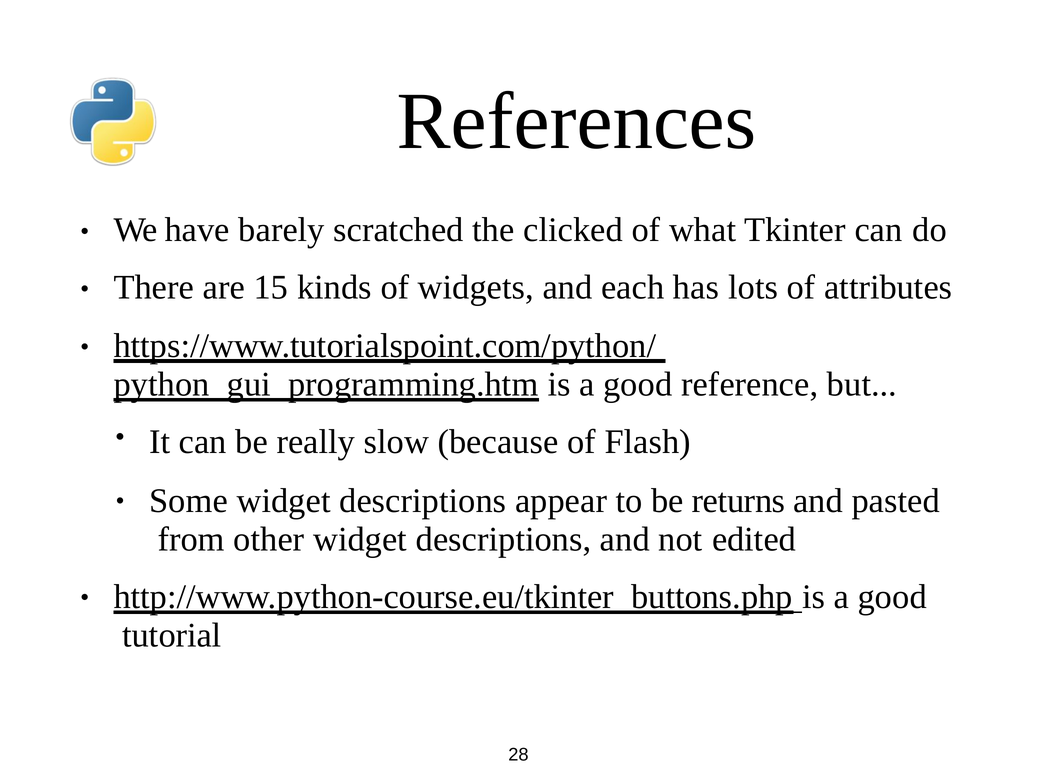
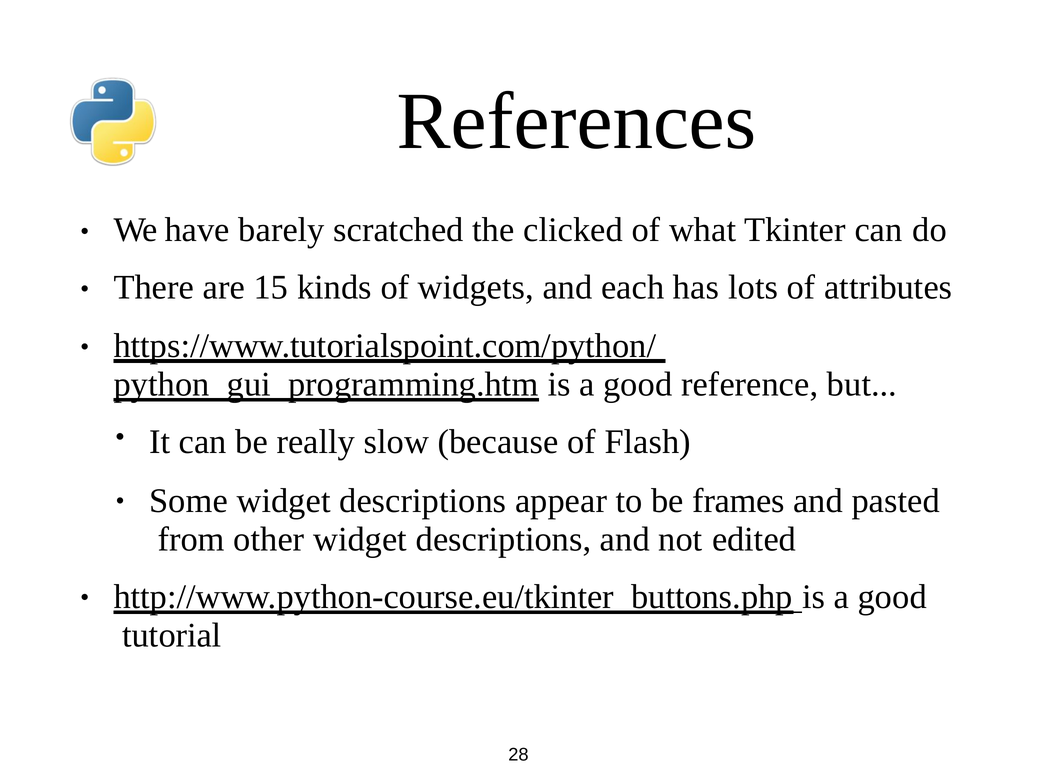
returns: returns -> frames (739, 501)
